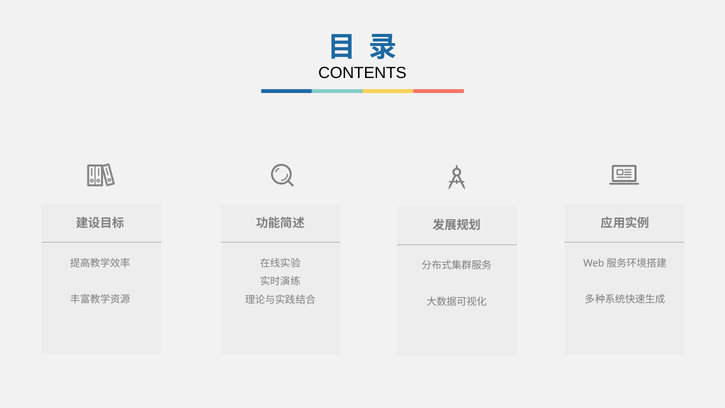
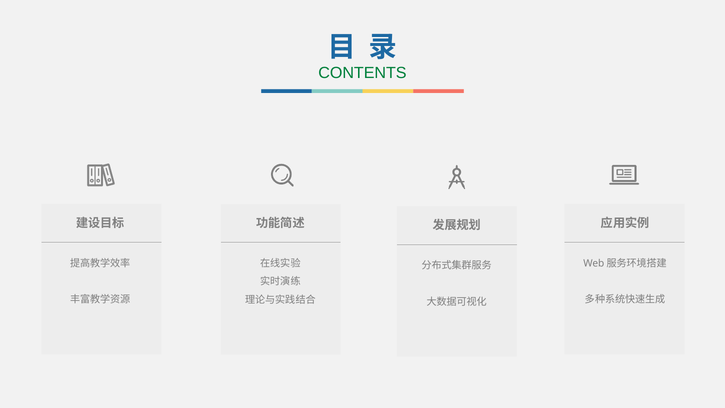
CONTENTS colour: black -> green (362, 73)
